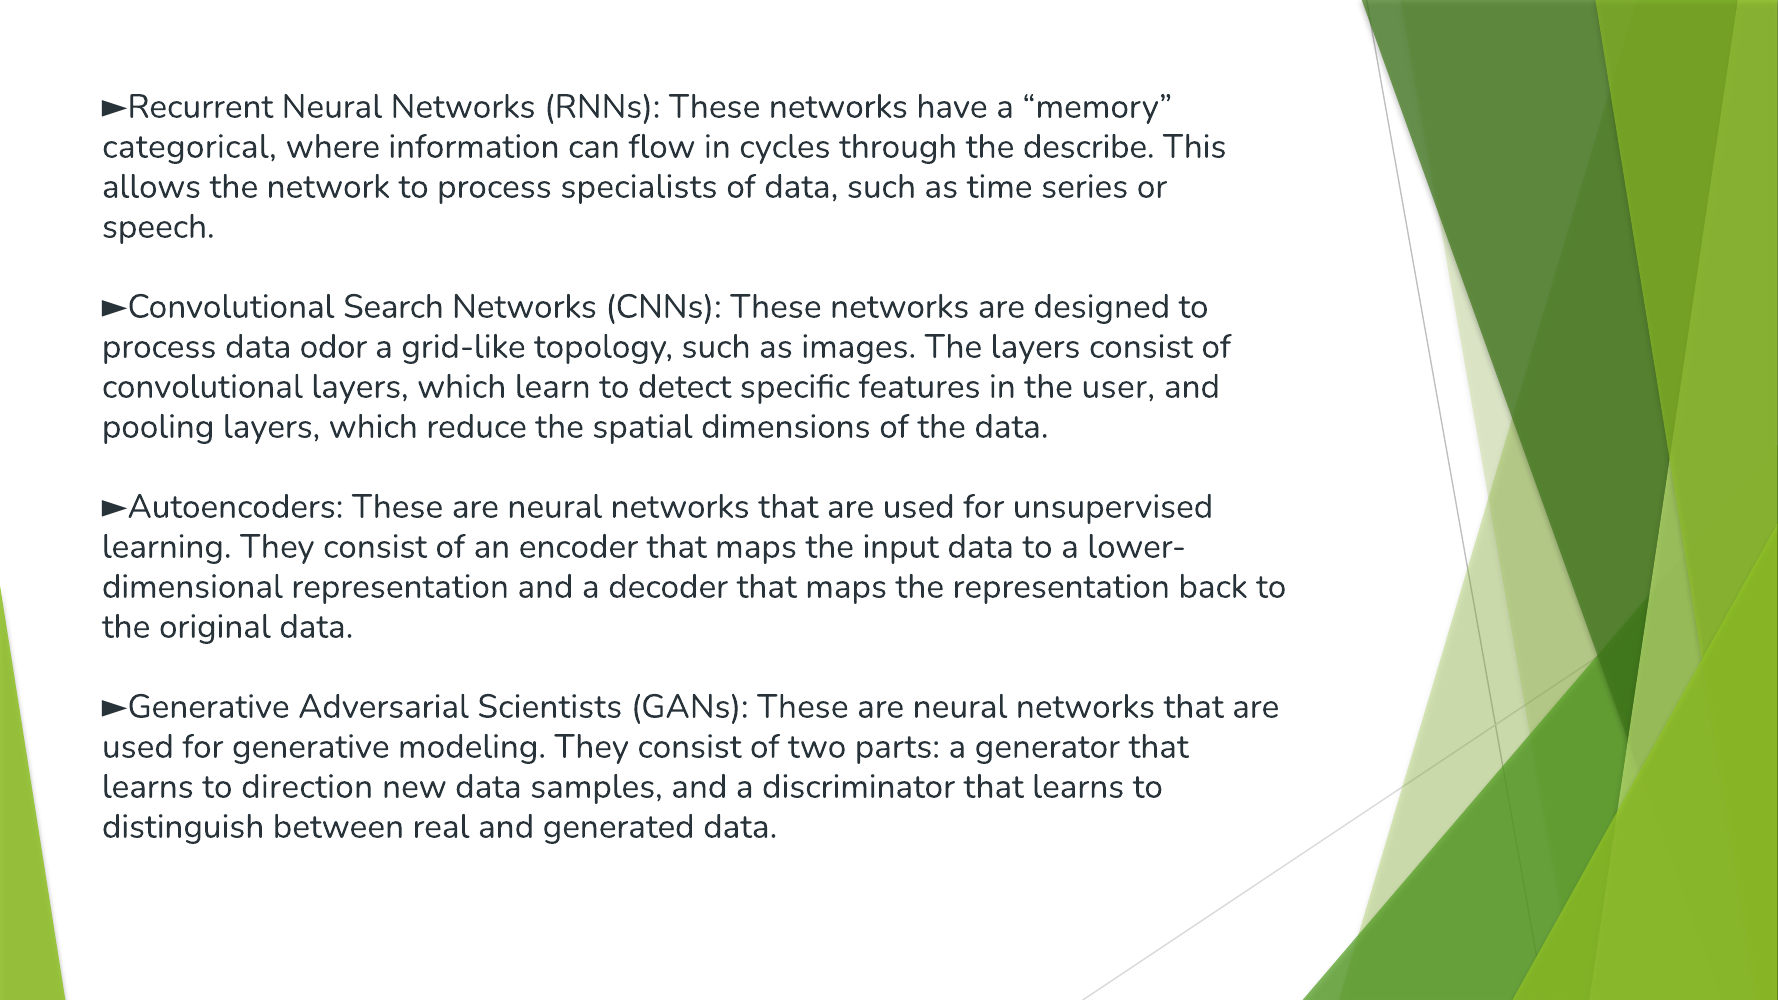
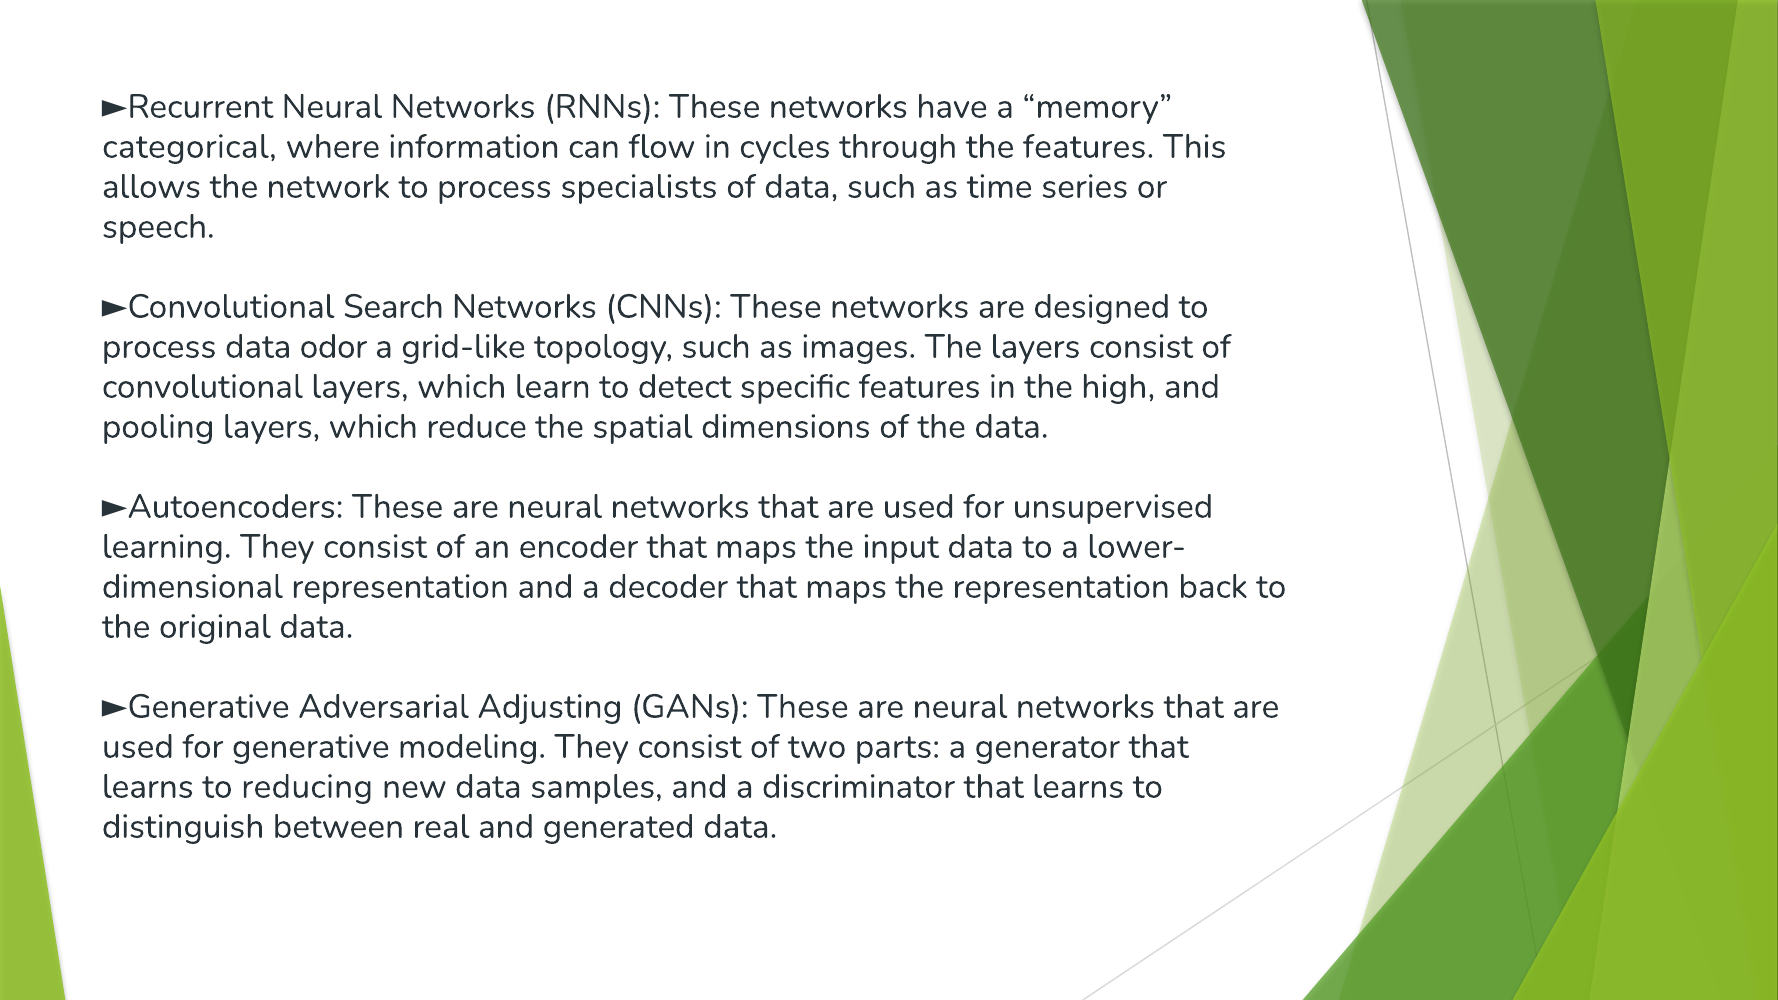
the describe: describe -> features (1089, 147)
user: user -> high (1118, 387)
Scientists: Scientists -> Adjusting (550, 707)
direction: direction -> reducing (307, 787)
